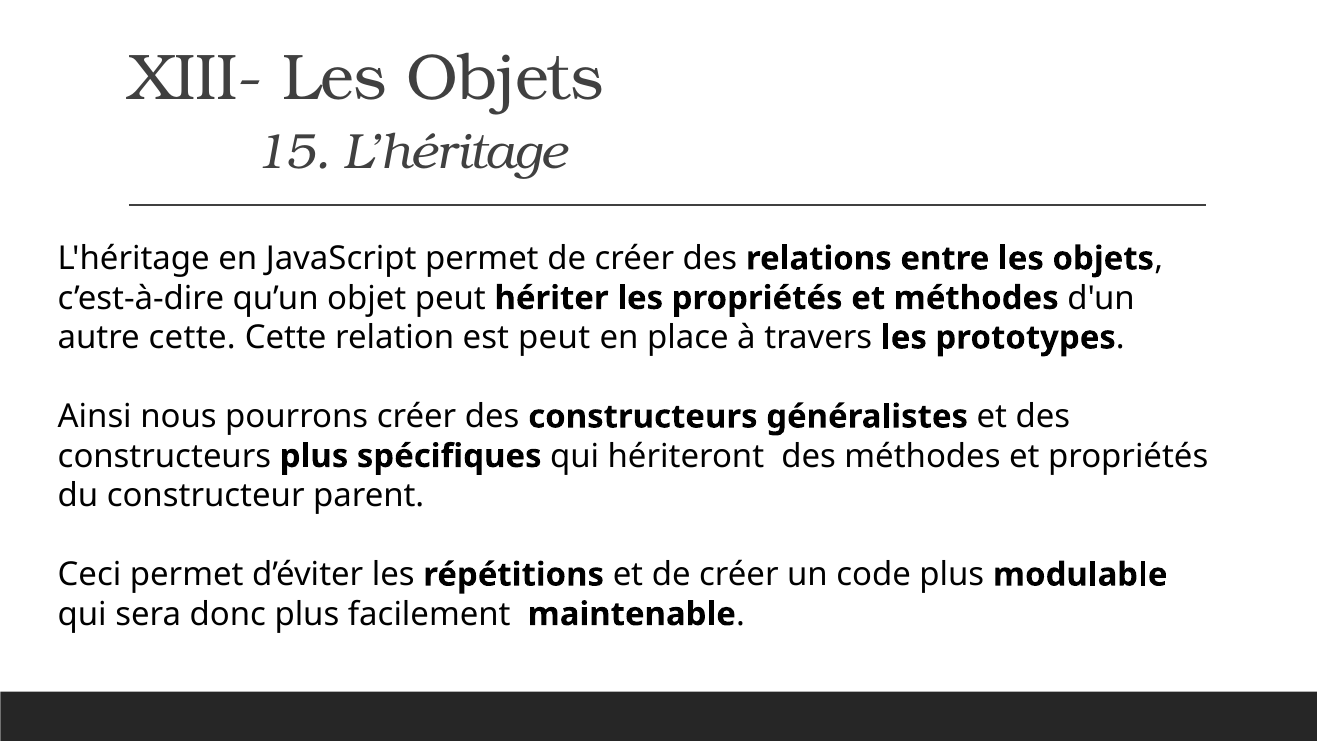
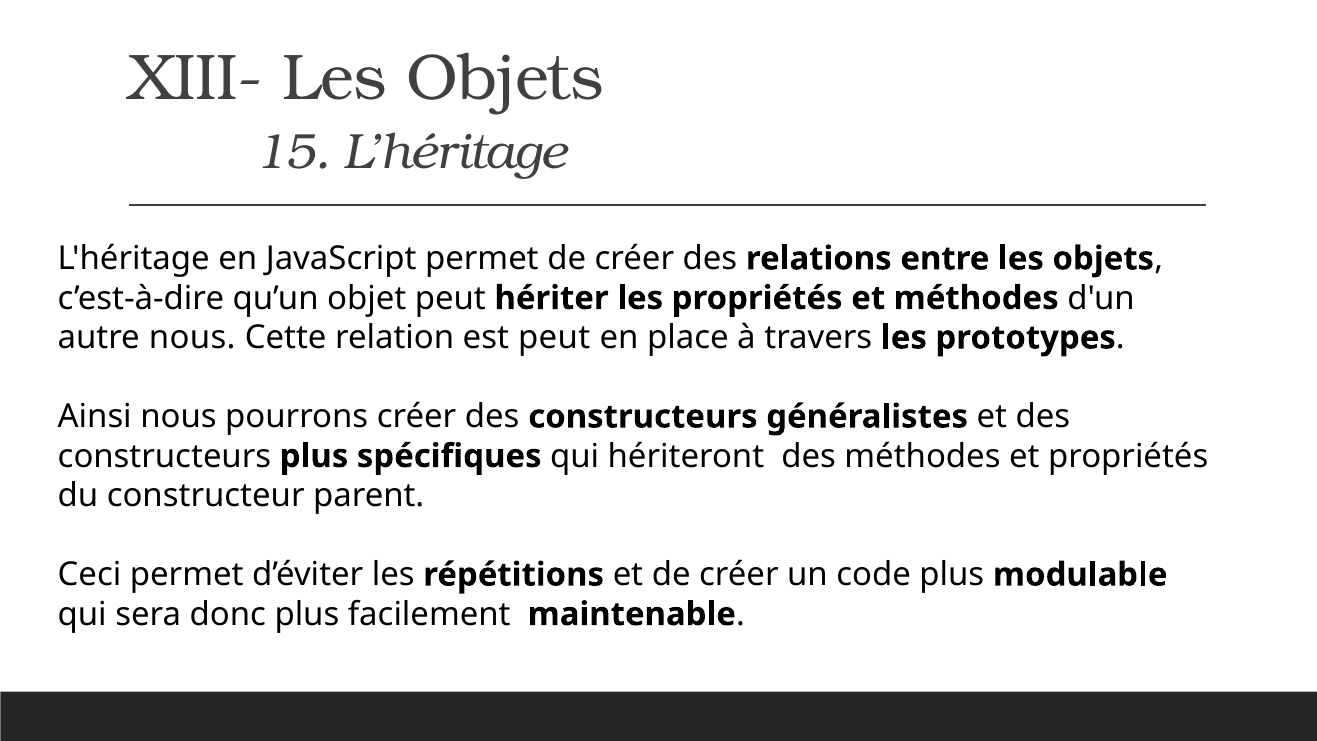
autre cette: cette -> nous (192, 338)
